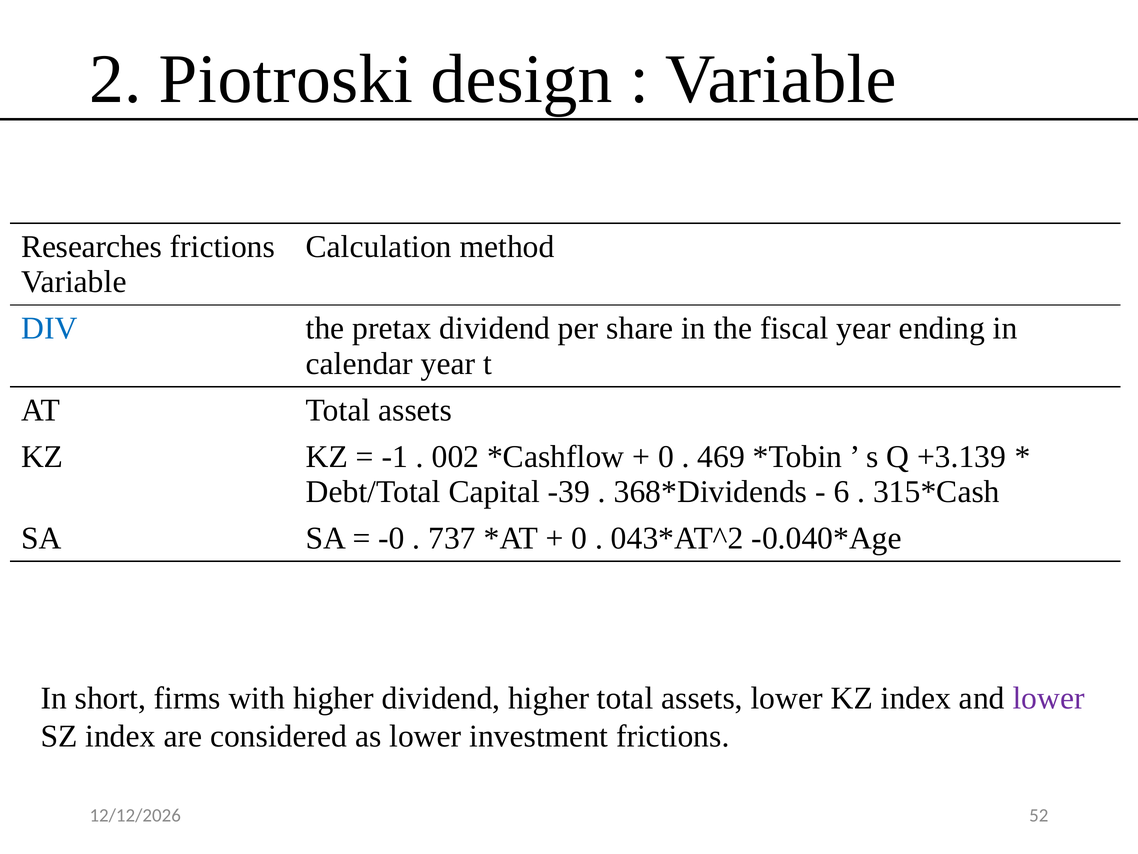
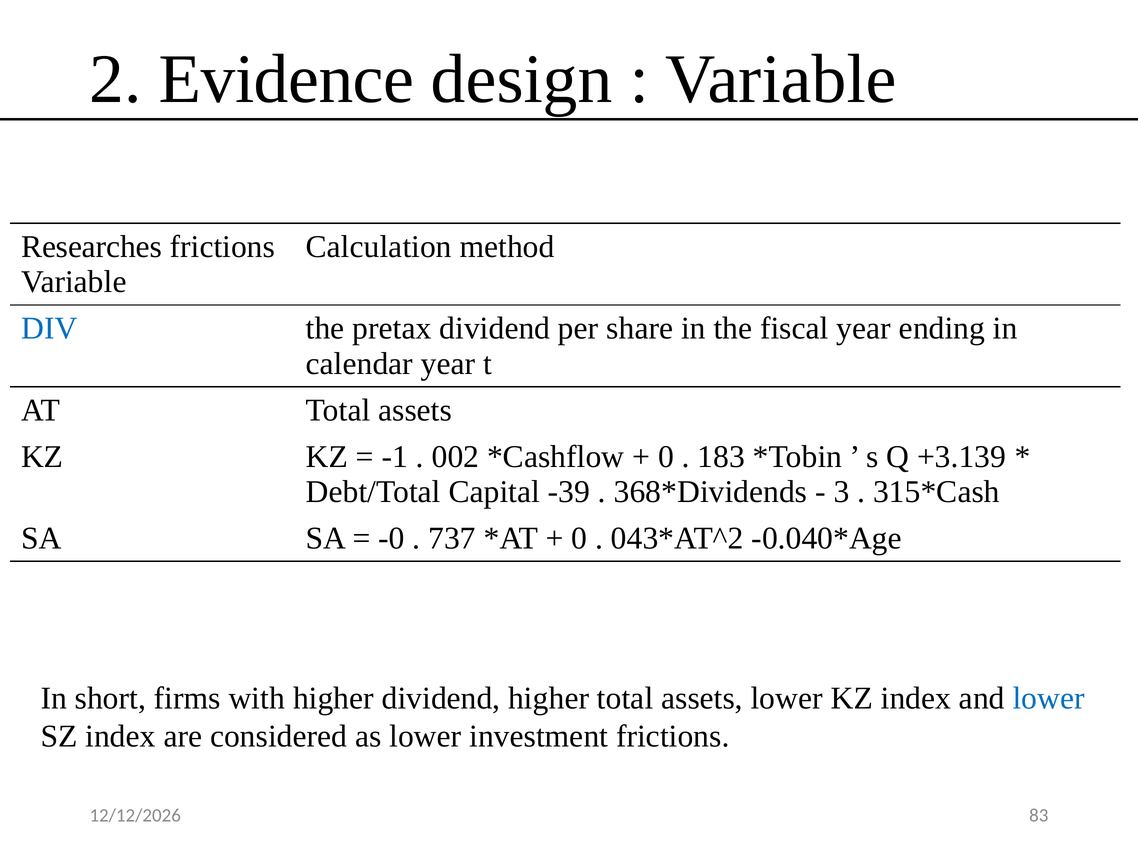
Piotroski: Piotroski -> Evidence (286, 79)
469: 469 -> 183 (721, 456)
6: 6 -> 3 (842, 491)
lower colour: purple -> blue (1049, 698)
52: 52 -> 83 (1039, 815)
